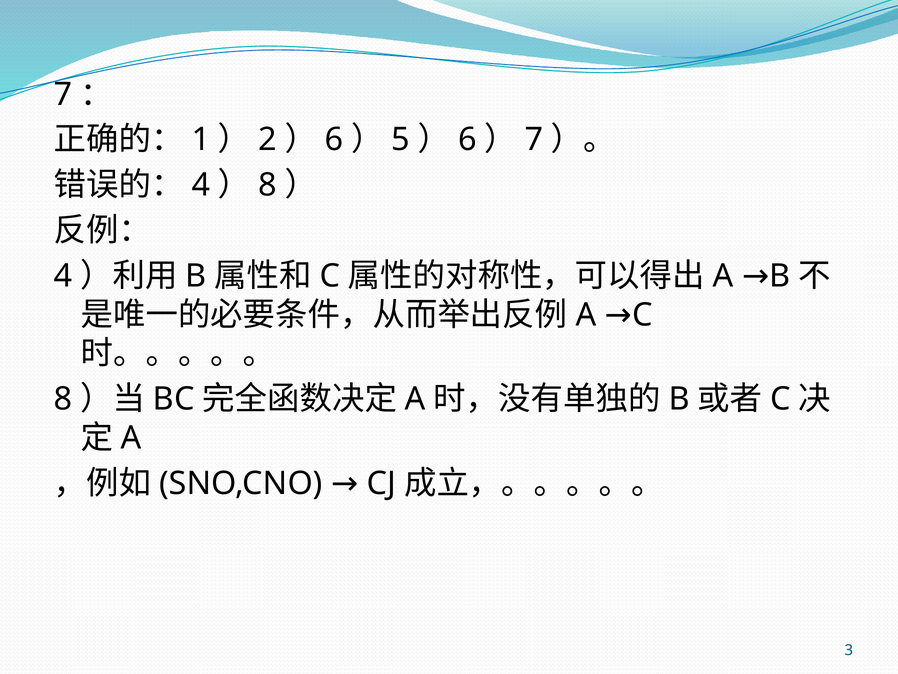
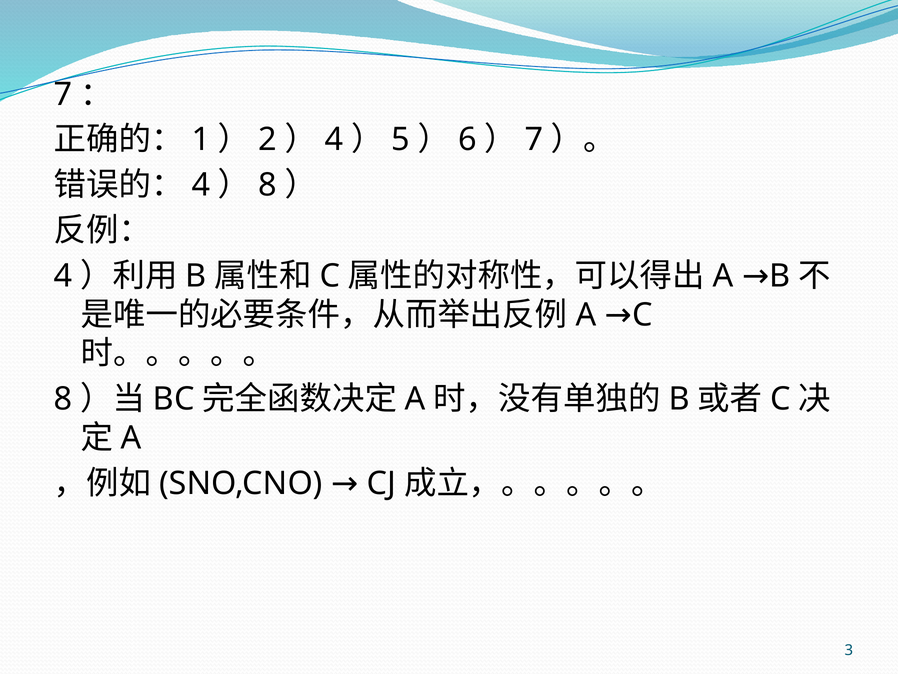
6: 6 -> 4 (334, 140)
